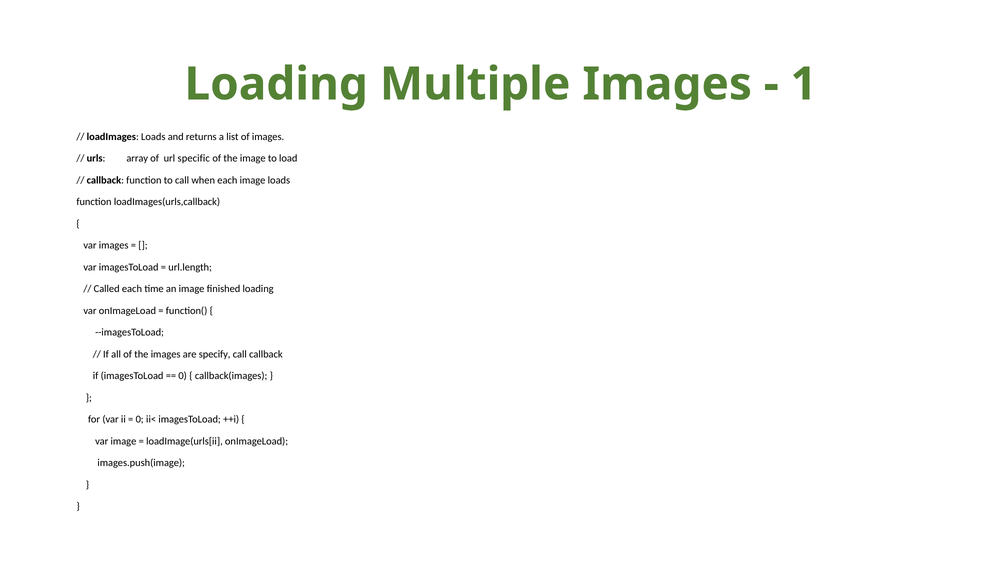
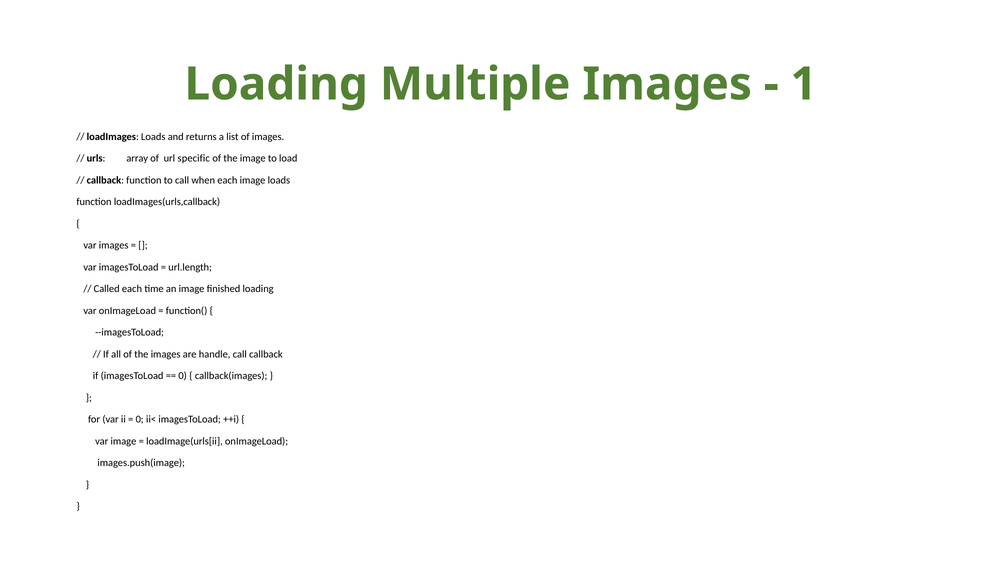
specify: specify -> handle (215, 354)
